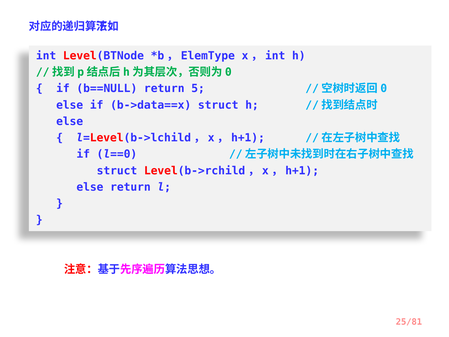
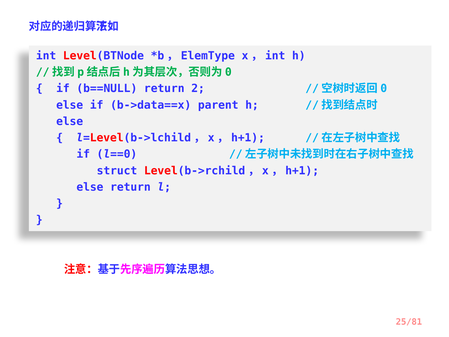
5: 5 -> 2 (198, 89)
b->data==x struct: struct -> parent (218, 105)
